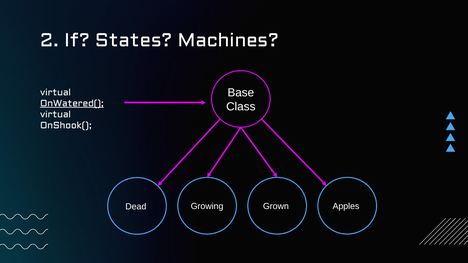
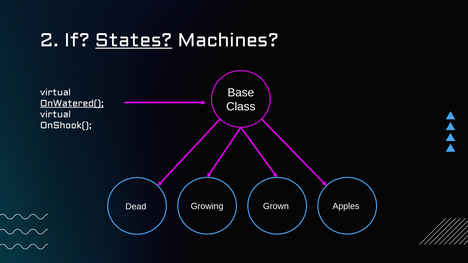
States underline: none -> present (134, 40)
